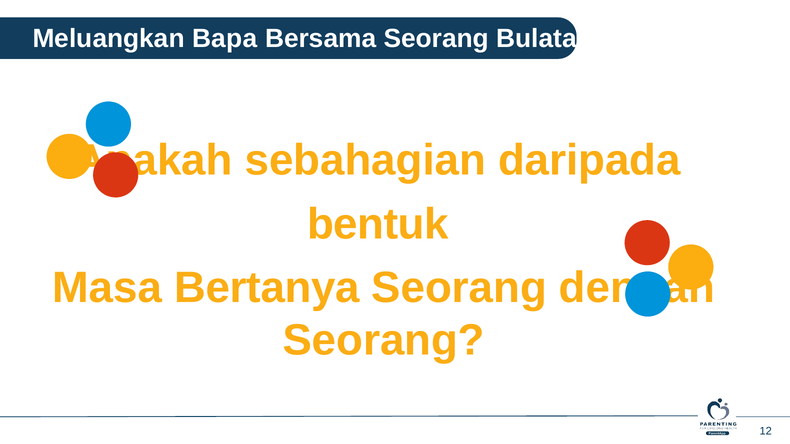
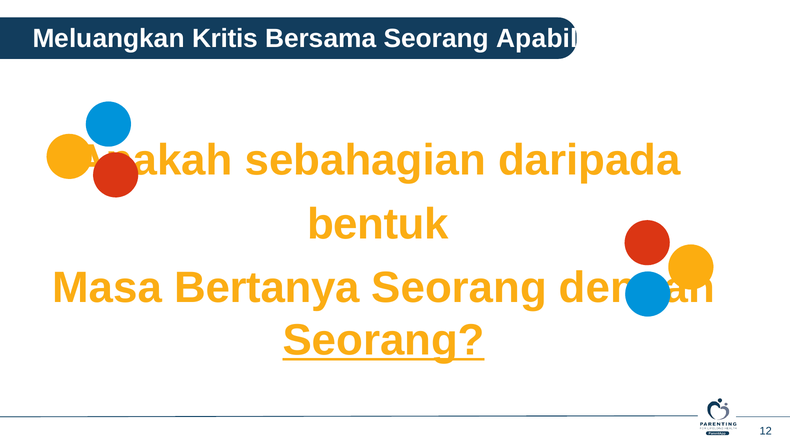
Bapa: Bapa -> Kritis (225, 39)
Bulatan: Bulatan -> Apabila (544, 39)
Seorang underline: none -> present (384, 341)
